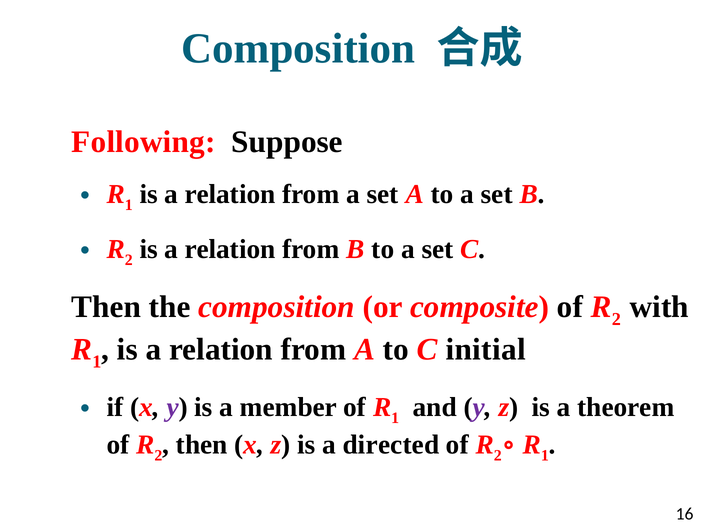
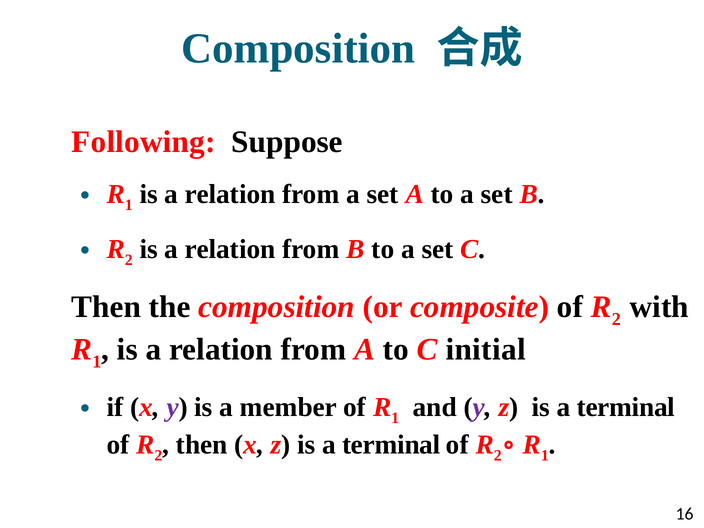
theorem: theorem -> terminal (626, 407)
directed: directed -> terminal (391, 445)
